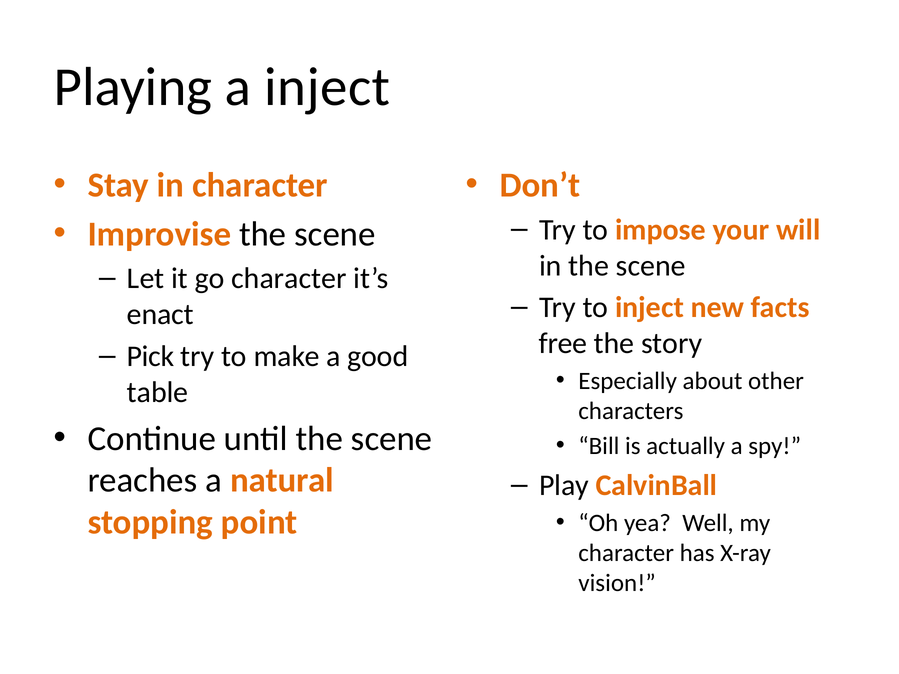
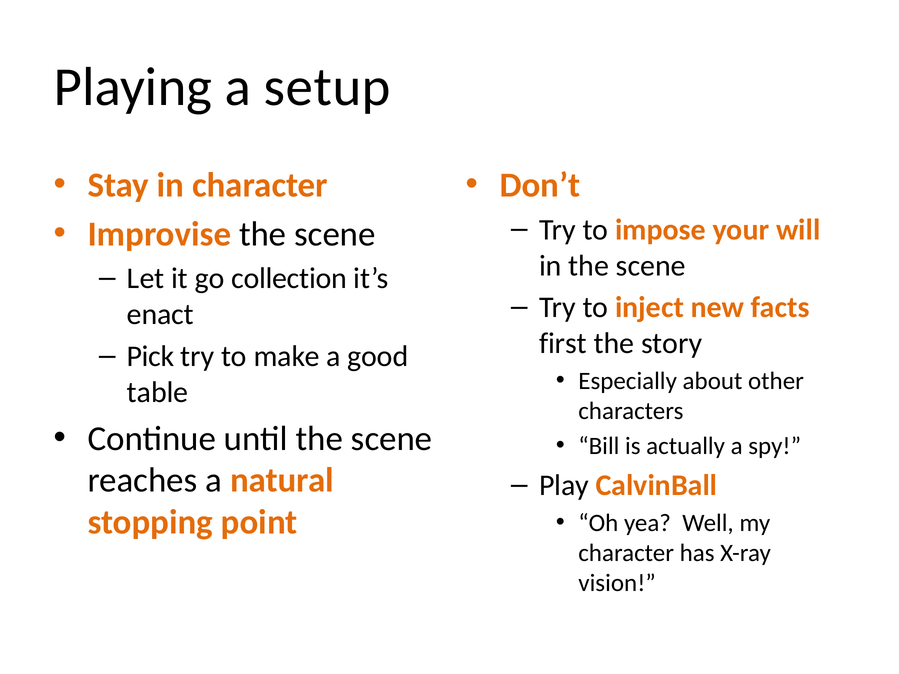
a inject: inject -> setup (327, 87)
go character: character -> collection (289, 279)
free: free -> first (563, 344)
